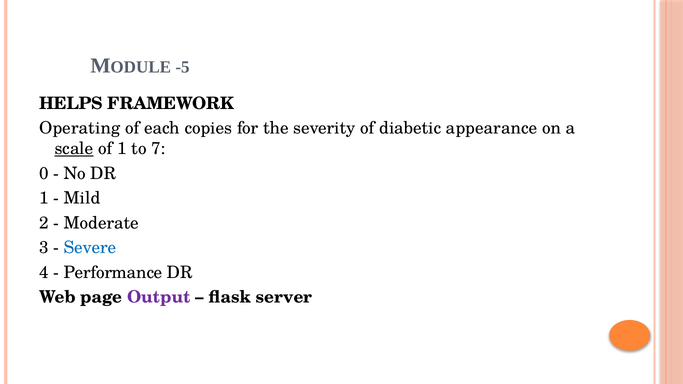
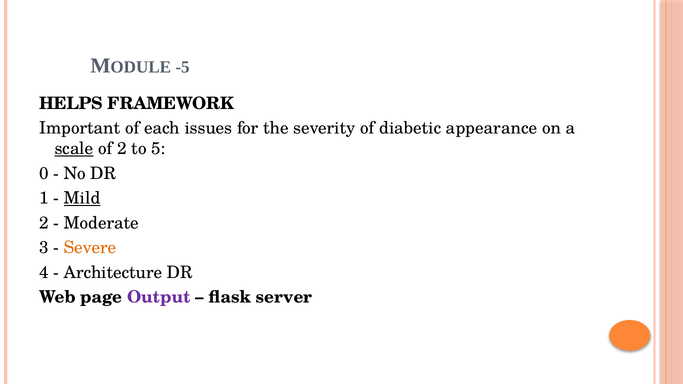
Operating: Operating -> Important (80, 128)
copies: copies -> issues (208, 128)
of 1: 1 -> 2 (122, 149)
7: 7 -> 5 (158, 149)
Mild underline: none -> present (82, 198)
Severe colour: blue -> orange (90, 248)
Performance: Performance -> Architecture (113, 273)
